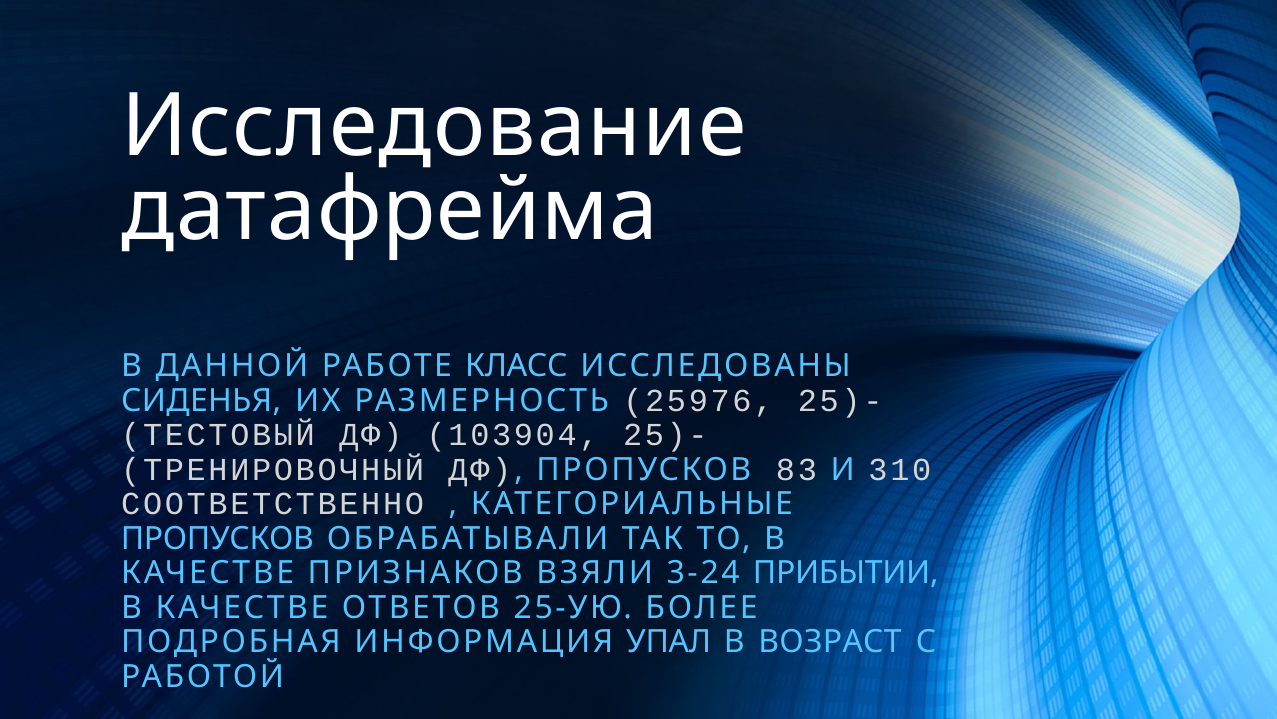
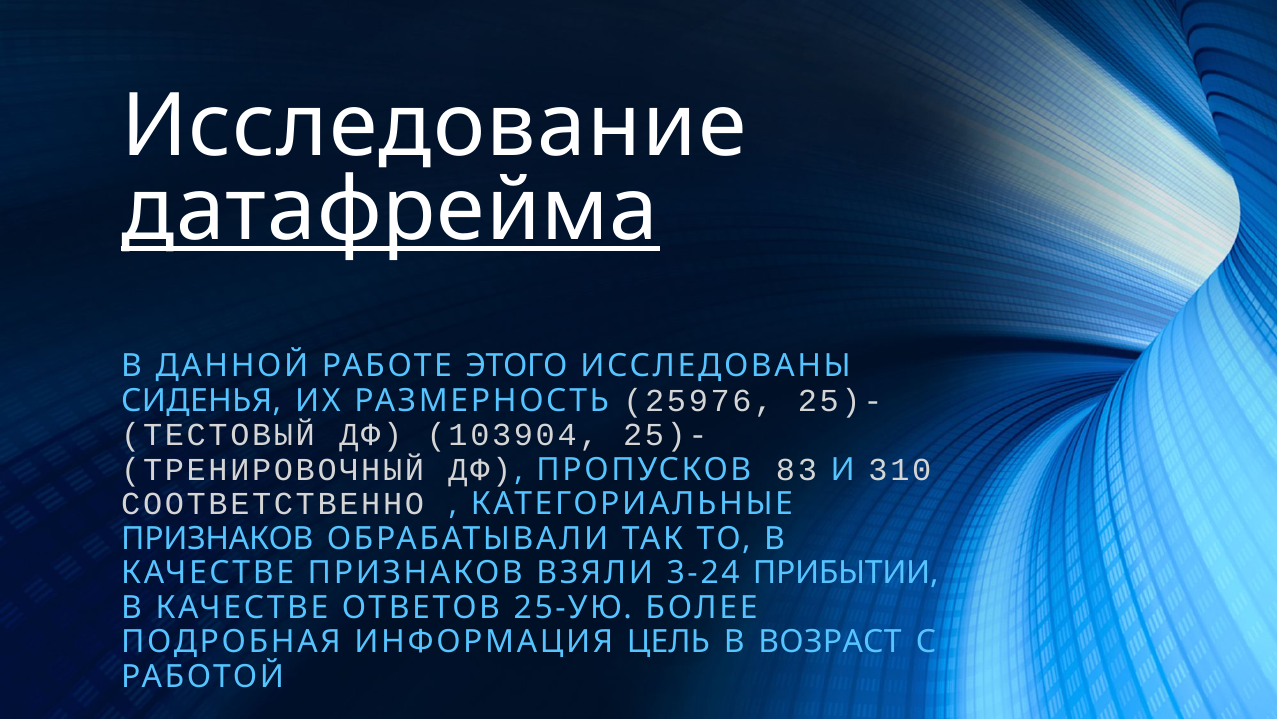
датафрейма underline: none -> present (390, 211)
КЛАСС: КЛАСС -> ЭТОГО (516, 366)
ПРОПУСКОВ: ПРОПУСКОВ -> ПРИЗНАКОВ (217, 538)
УПАЛ: УПАЛ -> ЦЕЛЬ (668, 642)
